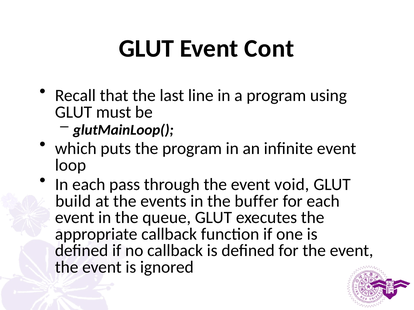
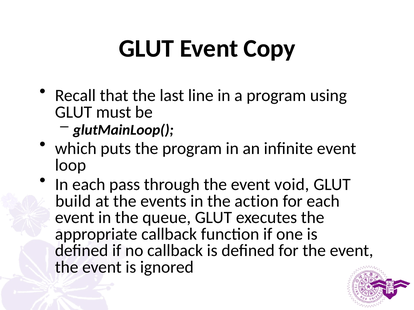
Cont: Cont -> Copy (270, 49)
buffer: buffer -> action (257, 201)
